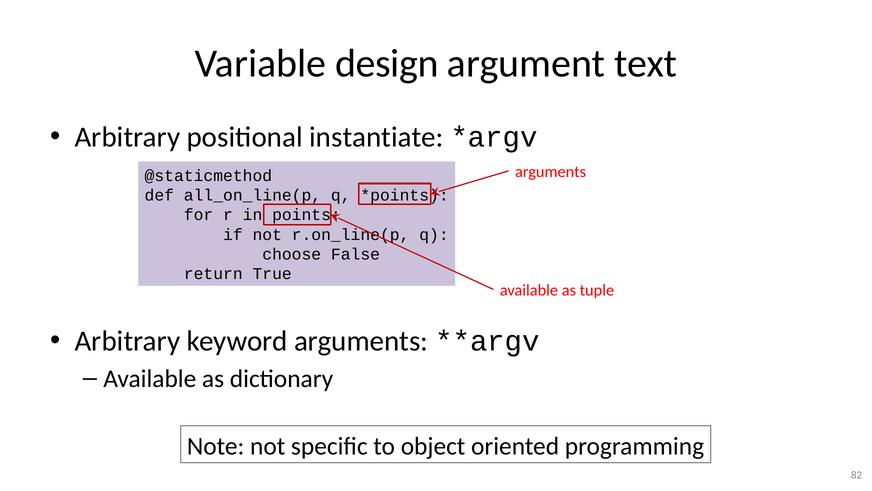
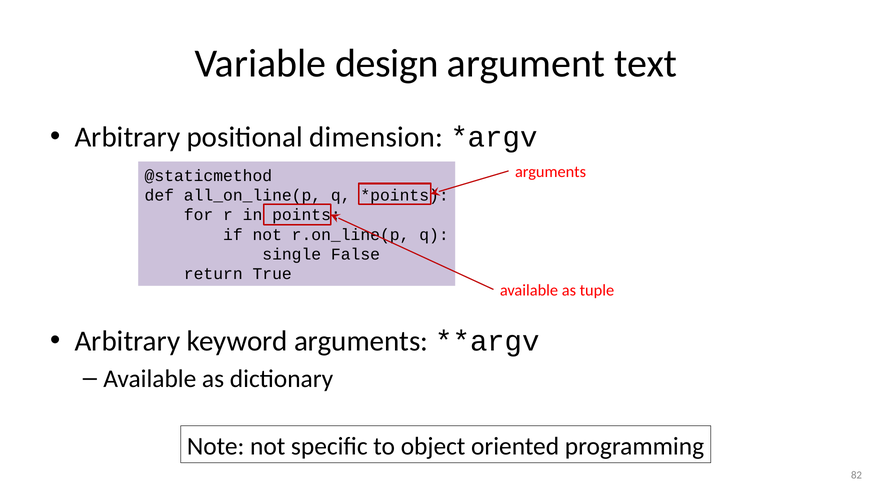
instantiate: instantiate -> dimension (376, 137)
choose: choose -> single (292, 254)
